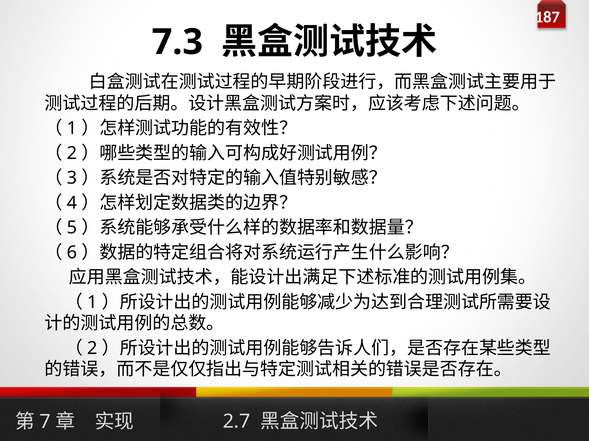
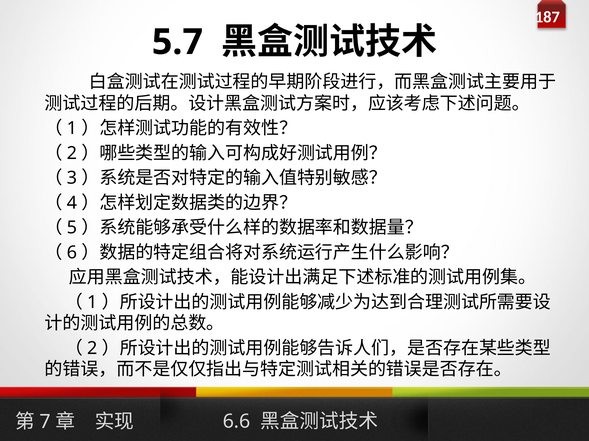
7.3: 7.3 -> 5.7 (177, 42)
2.7: 2.7 -> 6.6 (237, 422)
